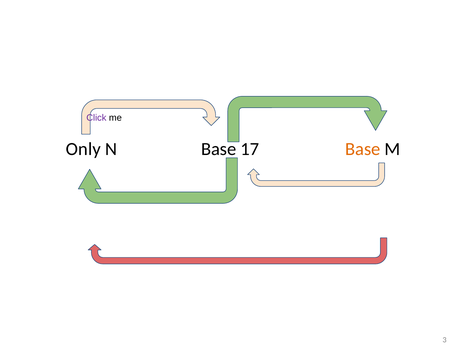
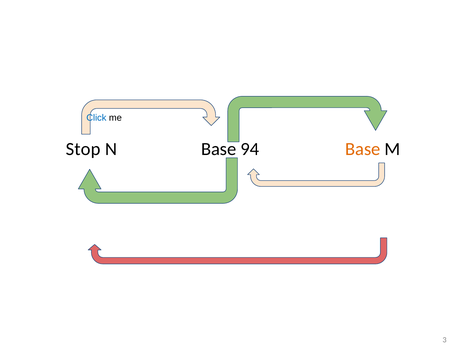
Click colour: purple -> blue (96, 118)
Only: Only -> Stop (83, 149)
17: 17 -> 94 (250, 149)
